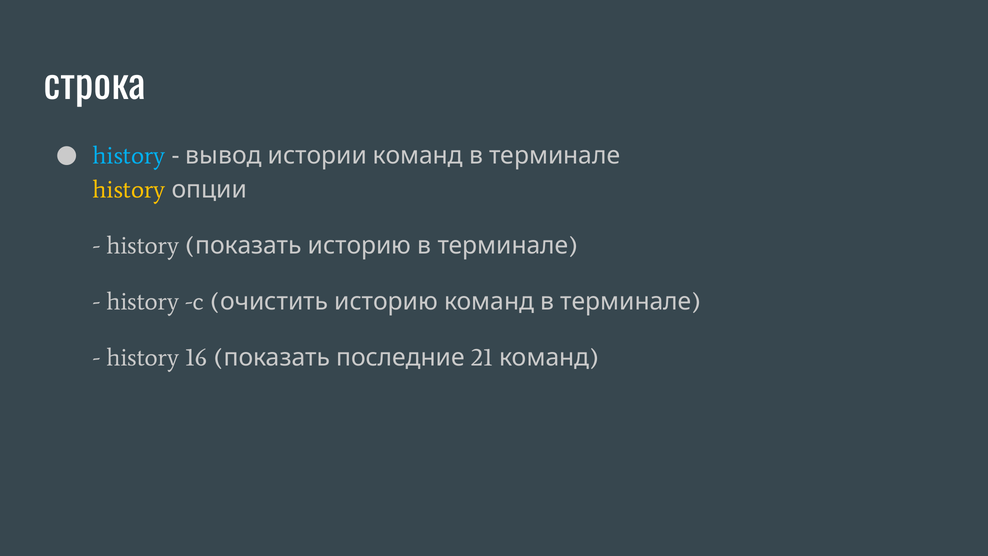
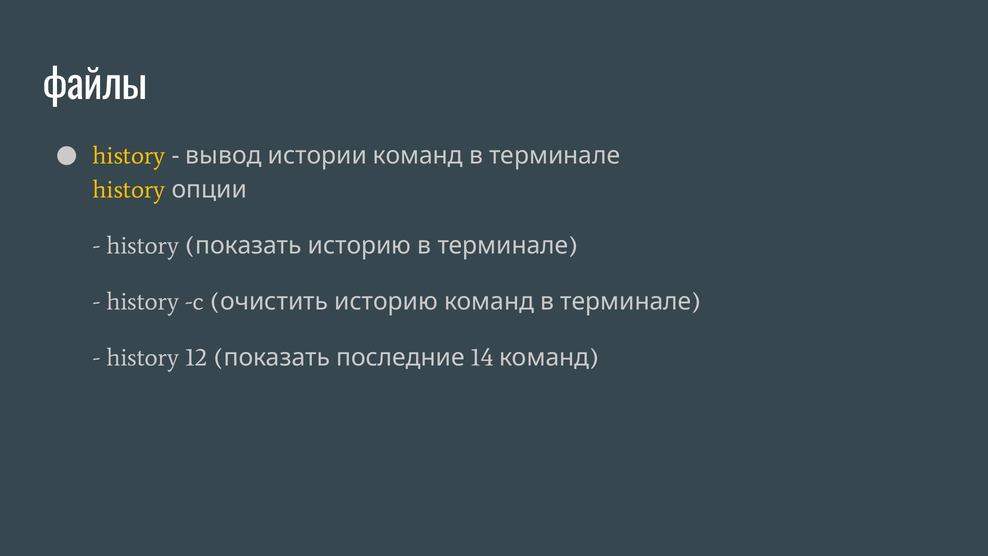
строка: строка -> файлы (95, 86)
history colour: light blue -> yellow (129, 155)
16: 16 -> 12 (196, 357)
21: 21 -> 14 (482, 357)
